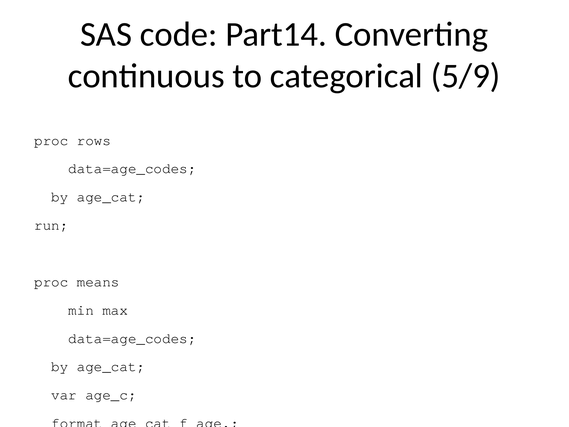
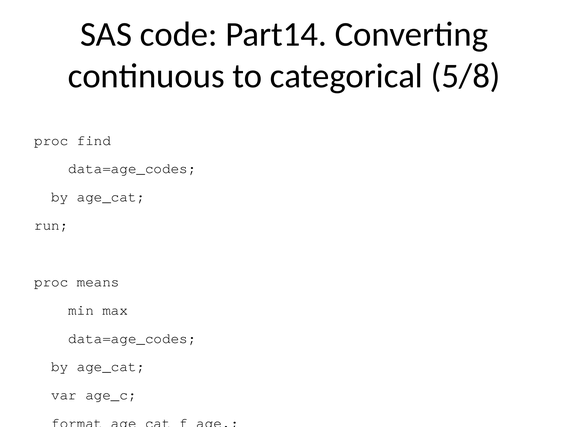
5/9: 5/9 -> 5/8 (466, 76)
rows: rows -> find (94, 140)
